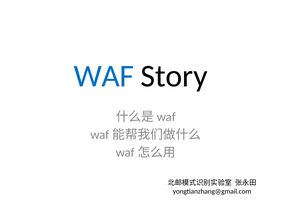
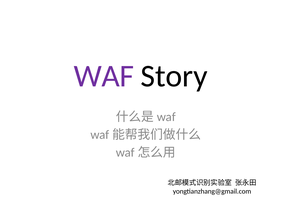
WAF colour: blue -> purple (104, 76)
